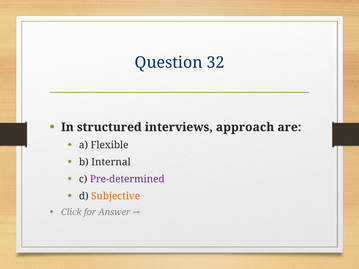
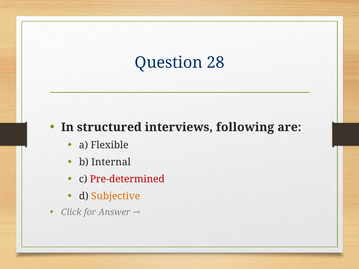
32: 32 -> 28 (216, 63)
approach: approach -> following (245, 127)
Pre-determined colour: purple -> red (127, 179)
